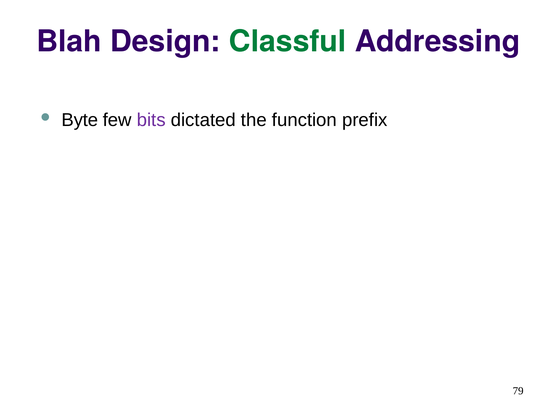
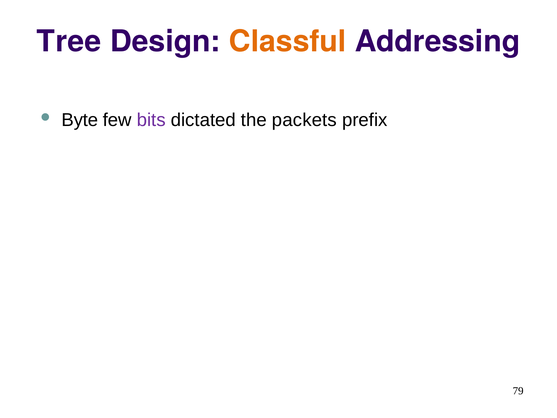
Blah: Blah -> Tree (69, 42)
Classful colour: green -> orange (288, 42)
function: function -> packets (304, 120)
